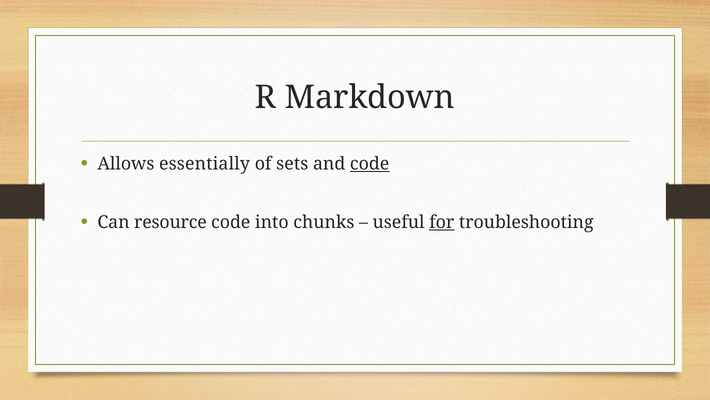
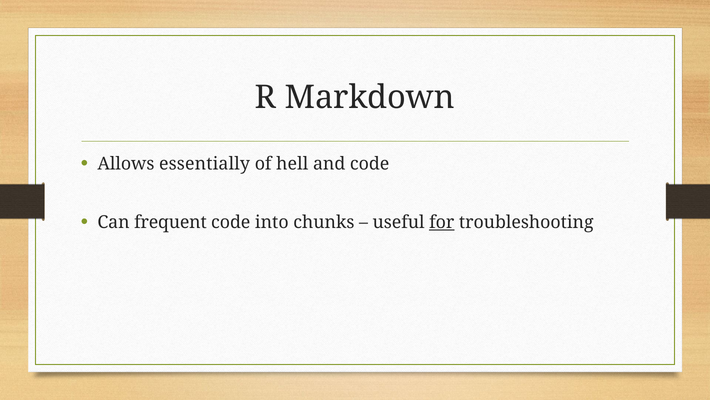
sets: sets -> hell (292, 163)
code underline: present -> none (370, 163)
resource: resource -> frequent (170, 222)
